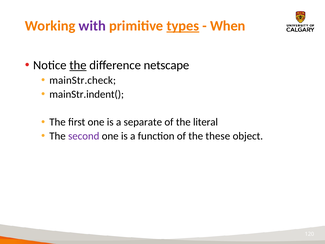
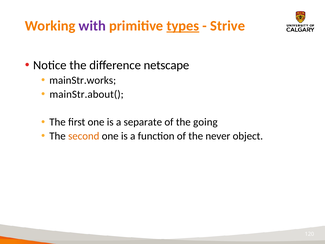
When: When -> Strive (228, 26)
the underline: present -> none (78, 65)
mainStr.check: mainStr.check -> mainStr.works (83, 80)
mainStr.indent(: mainStr.indent( -> mainStr.about( (87, 94)
literal: literal -> going (205, 122)
second colour: purple -> orange (84, 136)
these: these -> never (218, 136)
